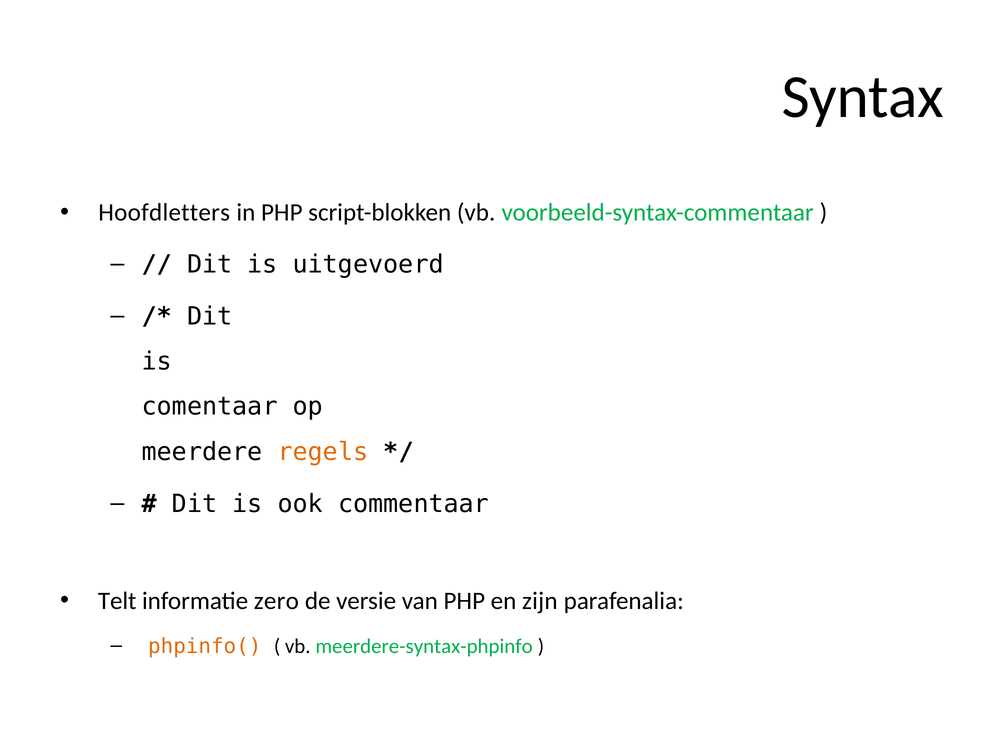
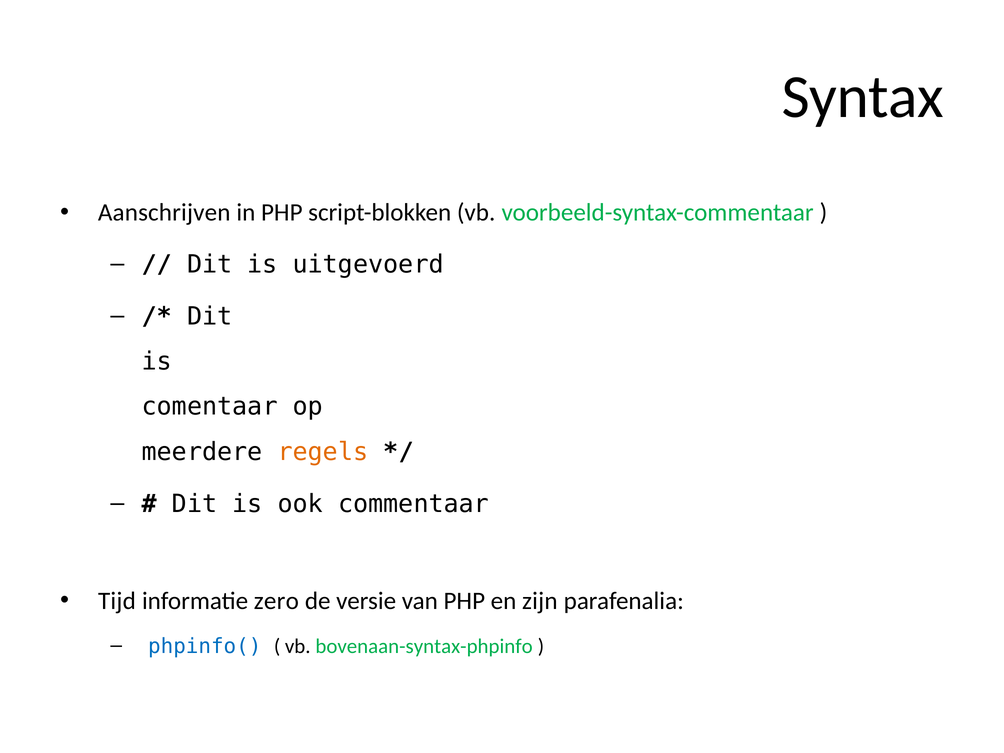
Hoofdletters: Hoofdletters -> Aanschrijven (164, 213)
Telt: Telt -> Tijd (117, 601)
phpinfo( colour: orange -> blue (205, 646)
meerdere-syntax-phpinfo: meerdere-syntax-phpinfo -> bovenaan-syntax-phpinfo (424, 646)
